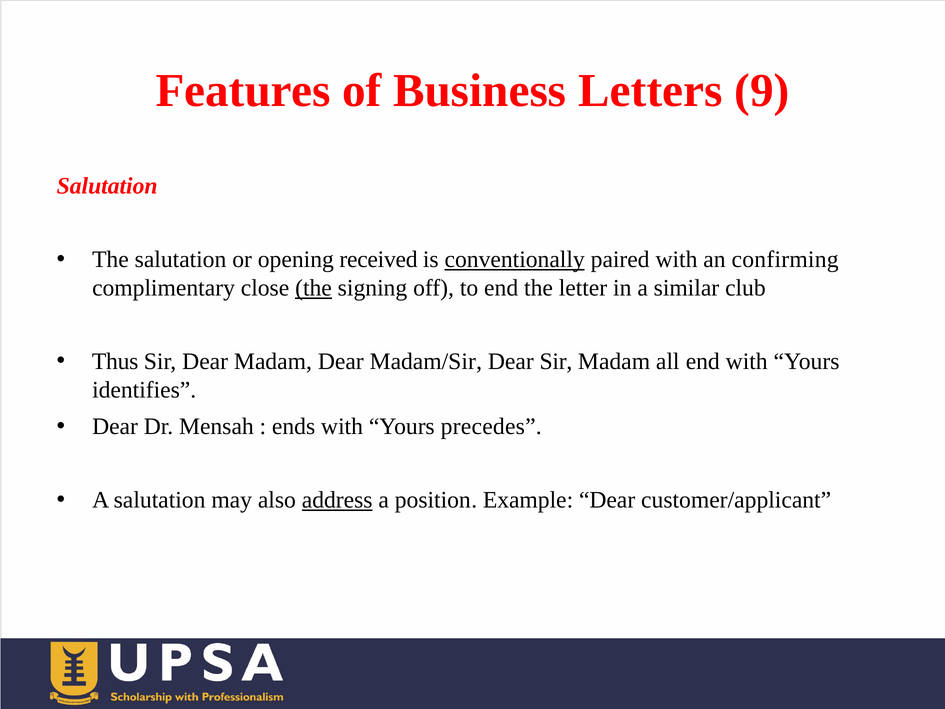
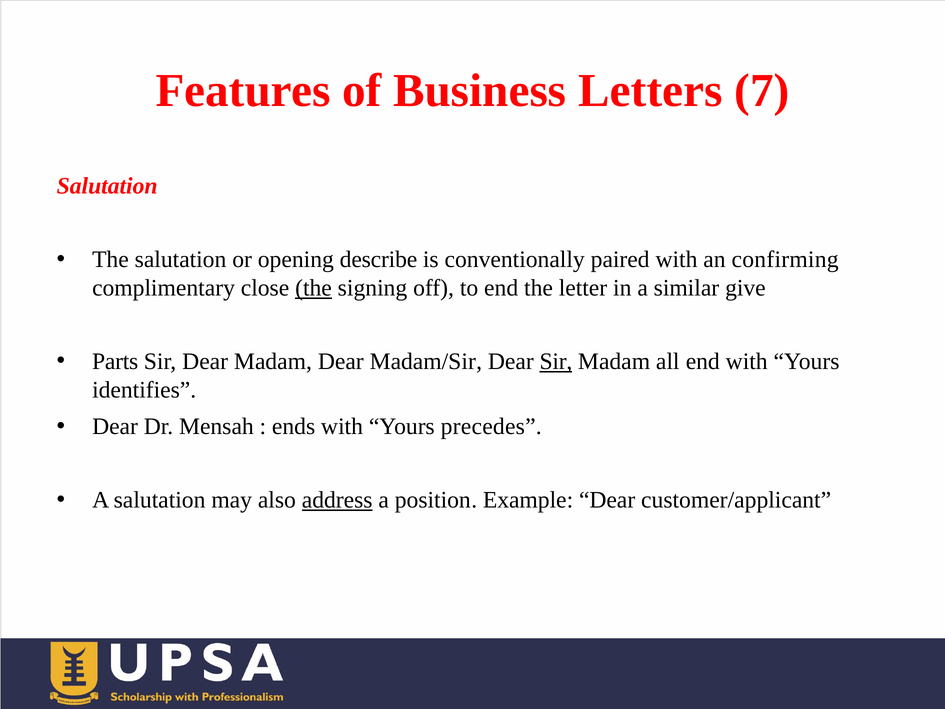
9: 9 -> 7 (762, 91)
received: received -> describe (378, 259)
conventionally underline: present -> none (515, 259)
club: club -> give (745, 288)
Thus: Thus -> Parts (115, 361)
Sir underline: none -> present (556, 361)
